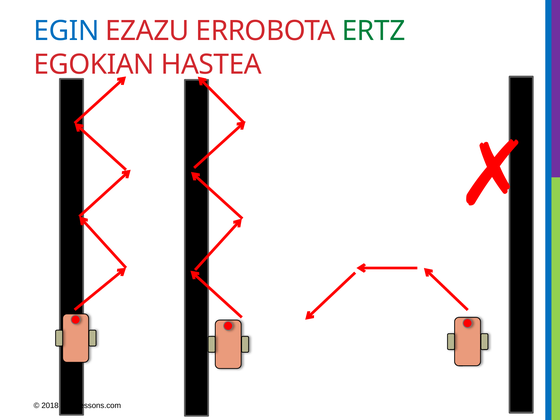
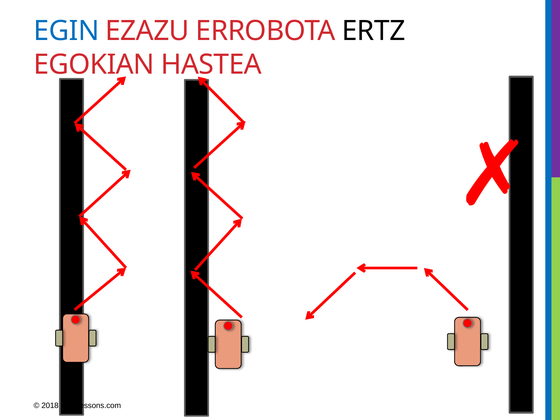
ERTZ colour: green -> black (374, 31)
